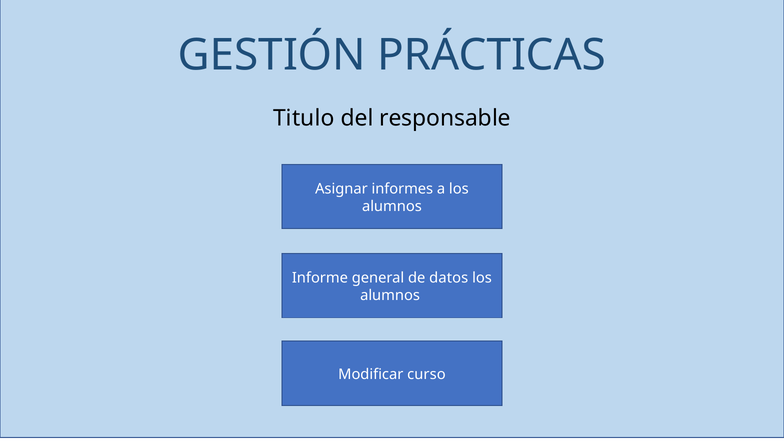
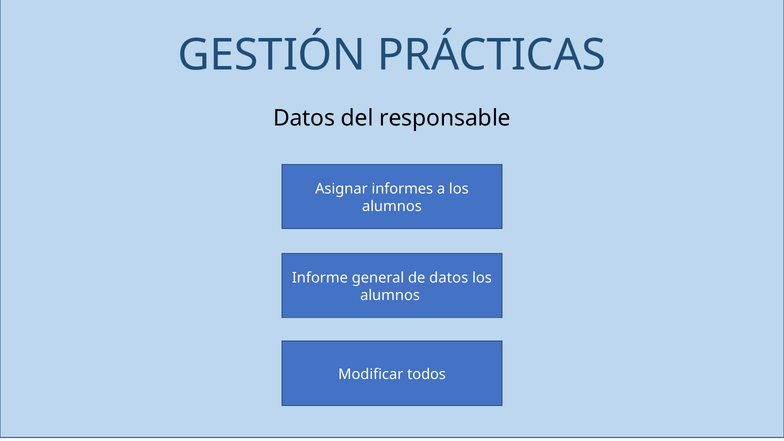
Titulo: Titulo -> Datos (304, 118)
curso: curso -> todos (427, 374)
